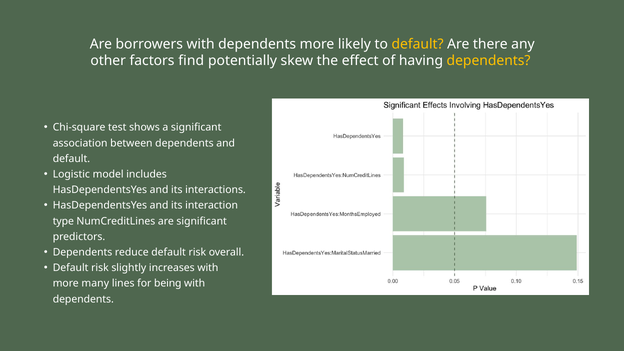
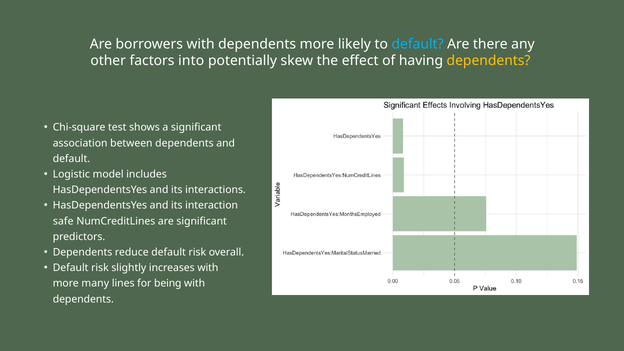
default colour: yellow -> light blue (418, 44)
find: find -> into (191, 61)
type: type -> safe (63, 221)
